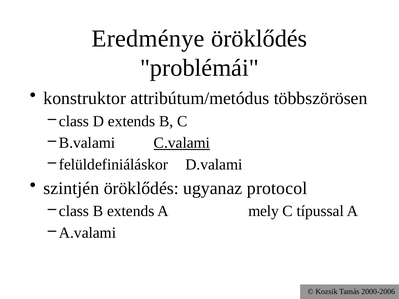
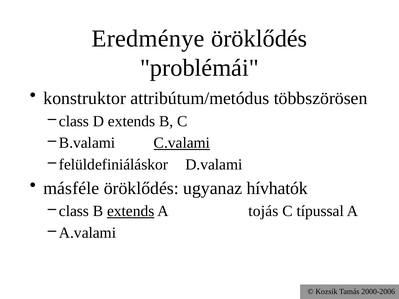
szintjén: szintjén -> másféle (71, 188)
protocol: protocol -> hívhatók (277, 188)
extends underline: none -> present (131, 211)
mely: mely -> tojás (263, 211)
